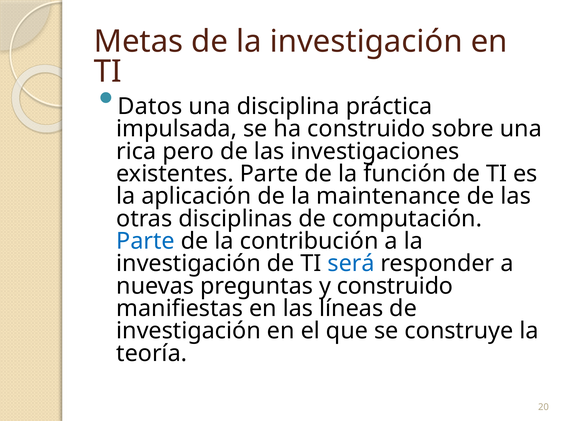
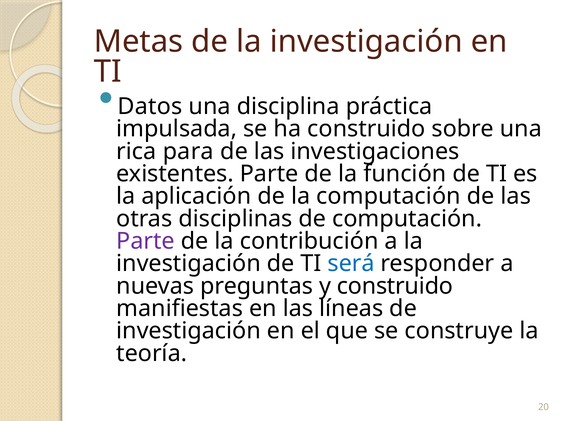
pero: pero -> para (188, 151)
la maintenance: maintenance -> computación (389, 196)
Parte colour: blue -> purple (146, 241)
